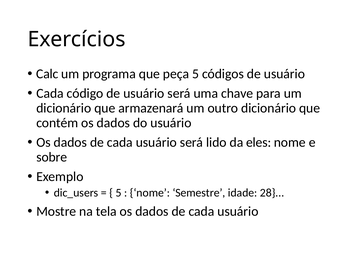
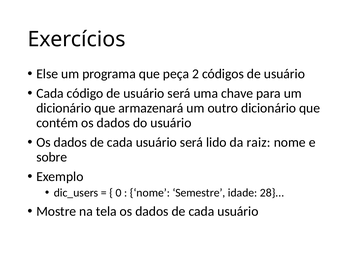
Calc: Calc -> Else (47, 74)
peça 5: 5 -> 2 (196, 74)
eles: eles -> raiz (258, 142)
5: 5 -> 0 (119, 192)
